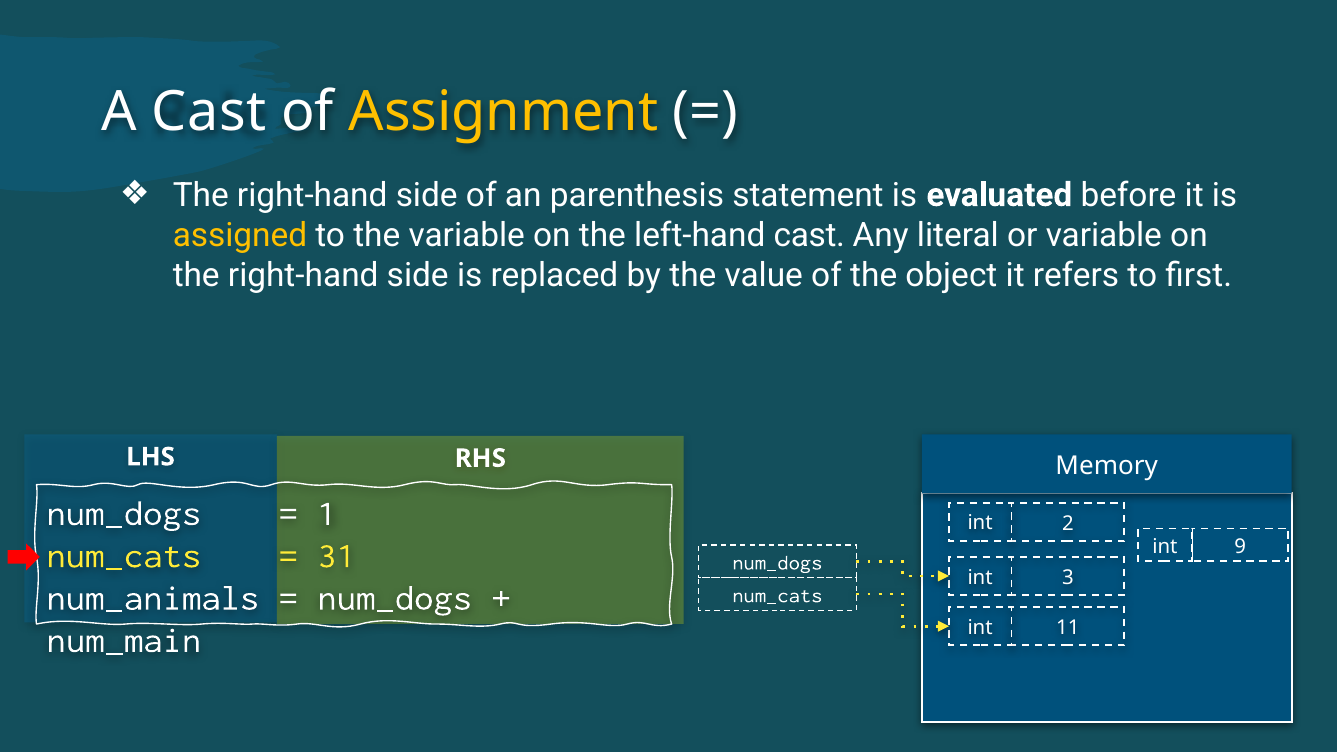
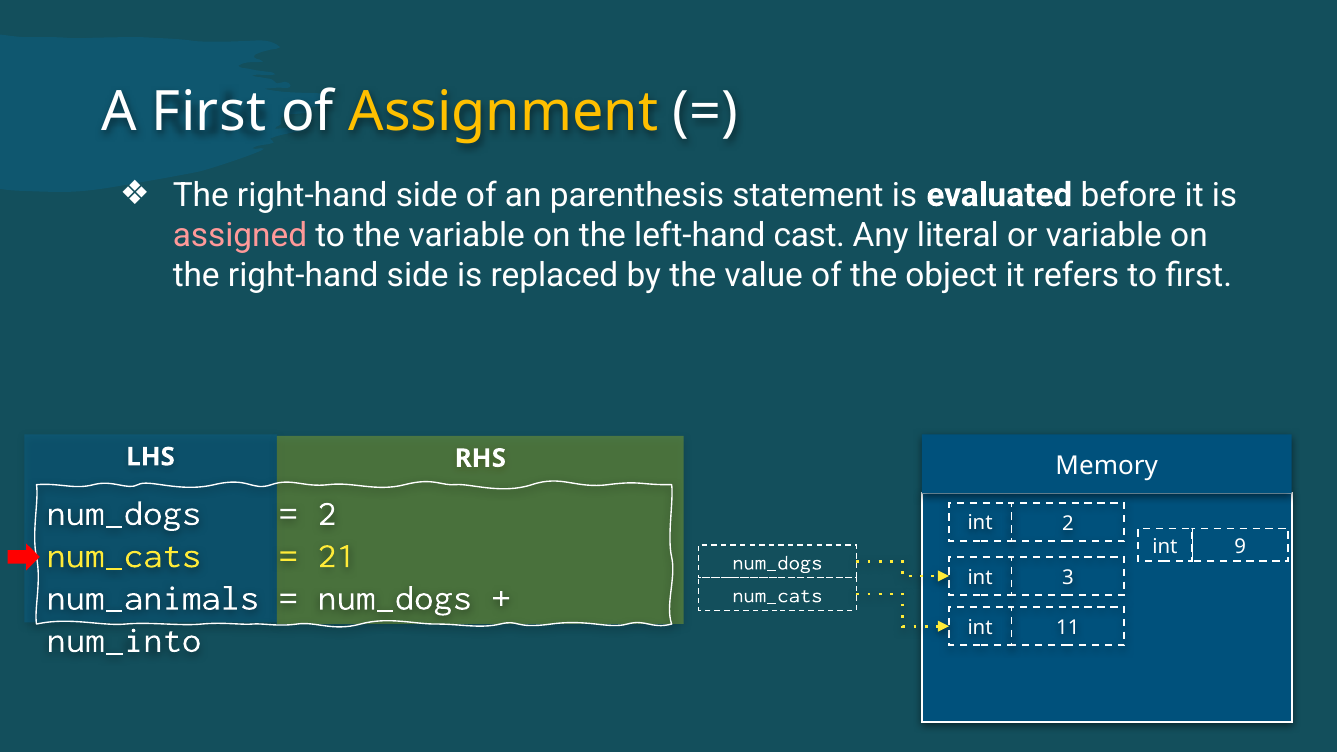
A Cast: Cast -> First (209, 112)
assigned colour: yellow -> pink (240, 235)
1: 1 -> 2 (327, 513)
31: 31 -> 21 (337, 556)
num_main: num_main -> num_into (124, 640)
